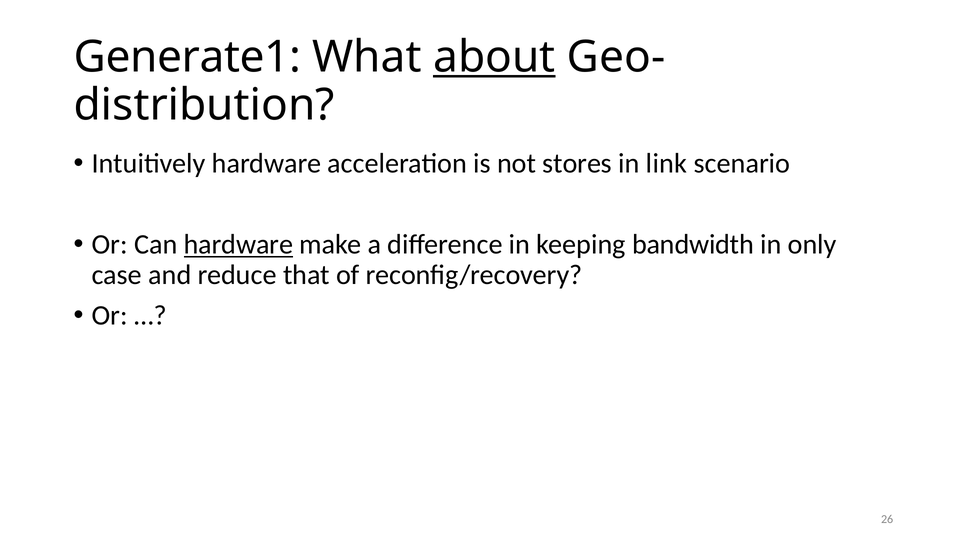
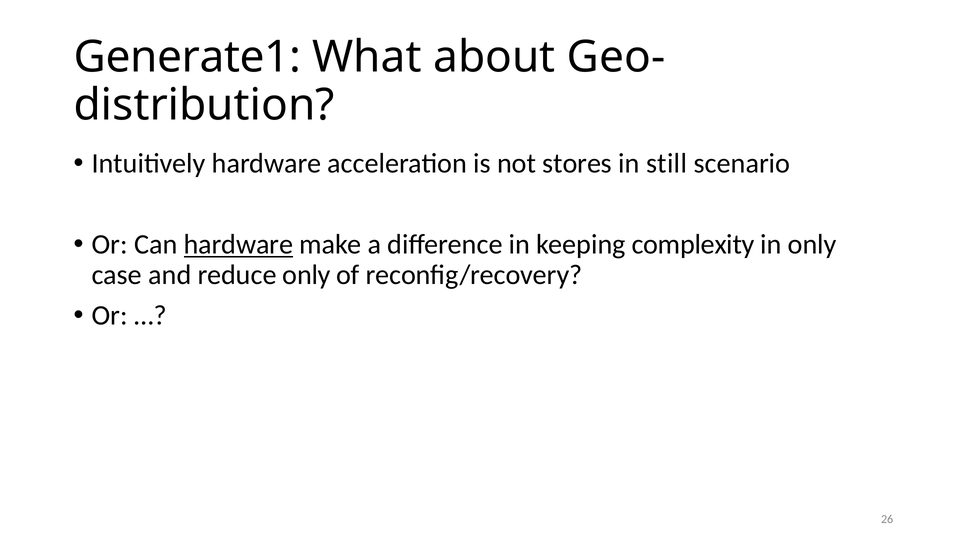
about underline: present -> none (494, 57)
link: link -> still (667, 163)
bandwidth: bandwidth -> complexity (693, 245)
reduce that: that -> only (307, 275)
